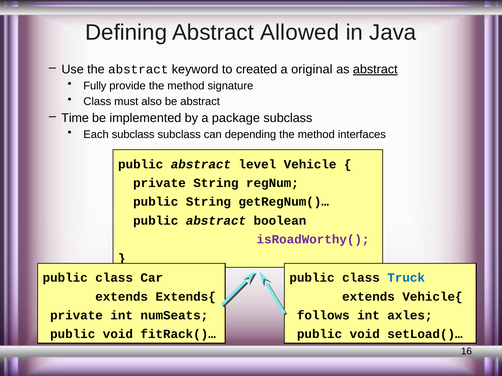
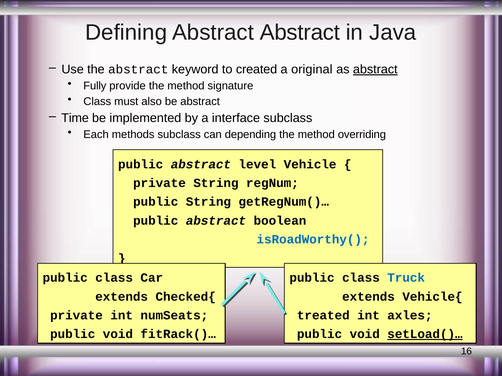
Abstract Allowed: Allowed -> Abstract (300, 33)
package: package -> interface (236, 118)
Each subclass: subclass -> methods (133, 135)
interfaces: interfaces -> overriding (362, 135)
isRoadWorthy( colour: purple -> blue (313, 240)
Extends{: Extends{ -> Checked{ (186, 297)
follows: follows -> treated (323, 316)
setLoad()… underline: none -> present (425, 335)
